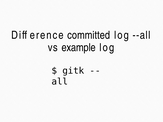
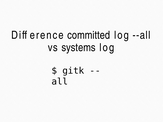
example: example -> systems (79, 48)
